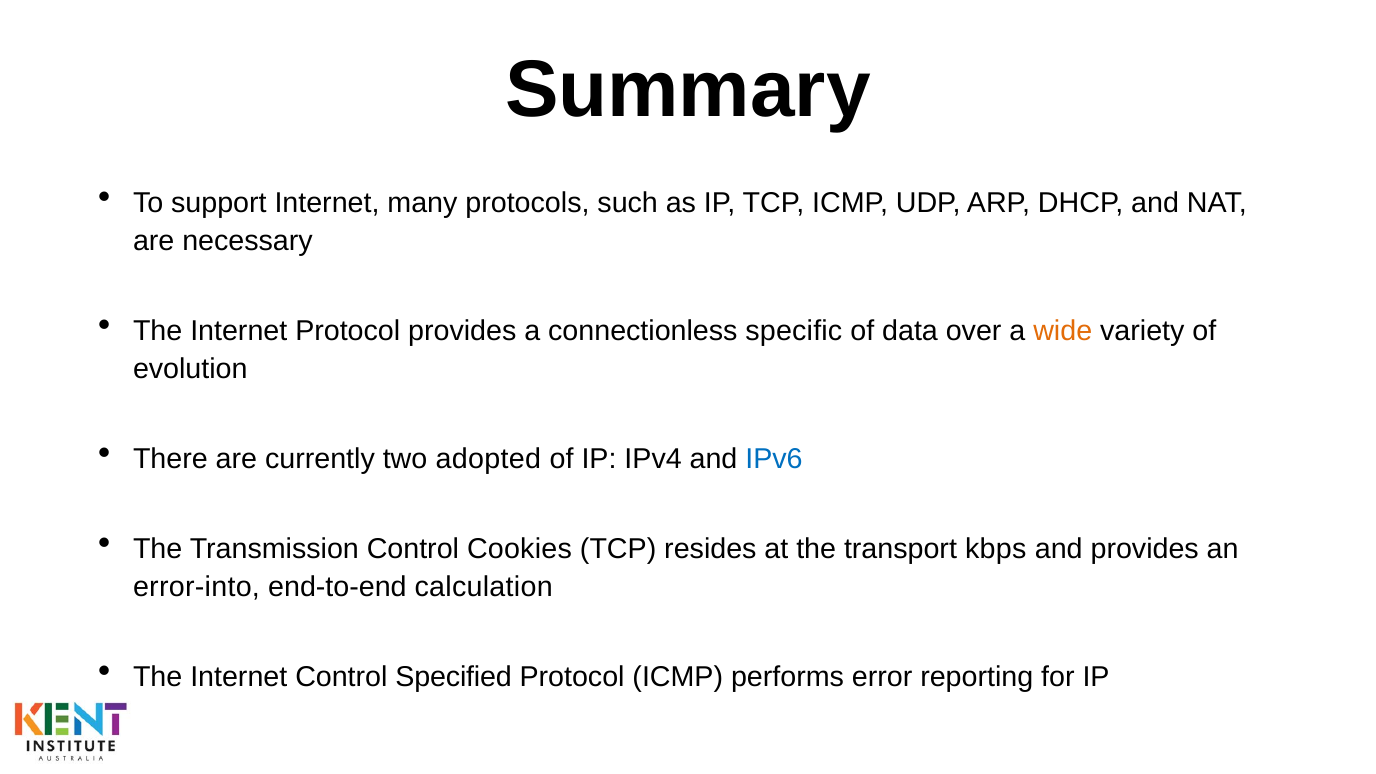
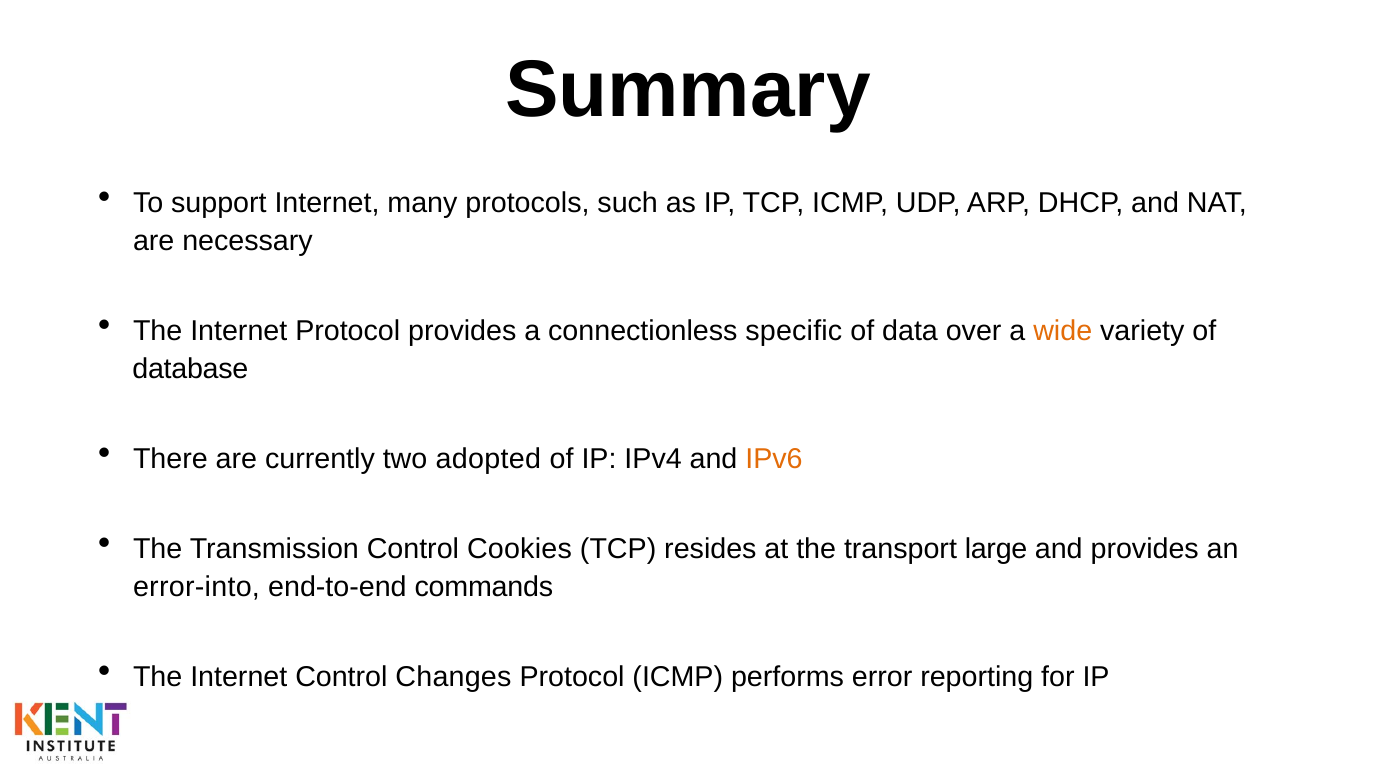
evolution: evolution -> database (190, 369)
IPv6 colour: blue -> orange (774, 459)
kbps: kbps -> large (996, 549)
calculation: calculation -> commands (484, 587)
Specified: Specified -> Changes (453, 677)
